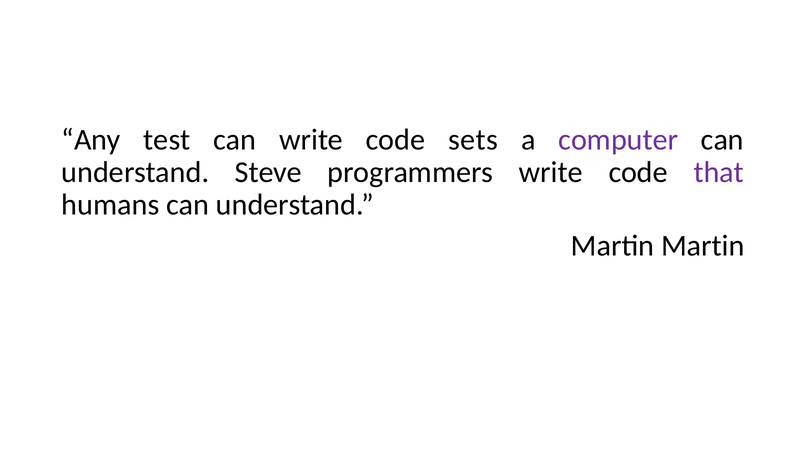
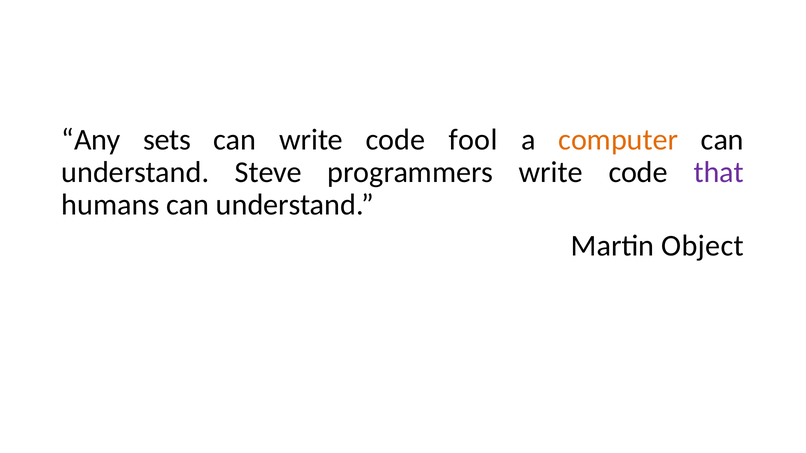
test: test -> sets (167, 140)
sets: sets -> fool (473, 140)
computer colour: purple -> orange (618, 140)
Martin Martin: Martin -> Object (703, 246)
